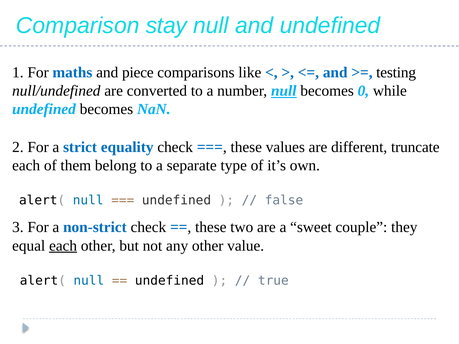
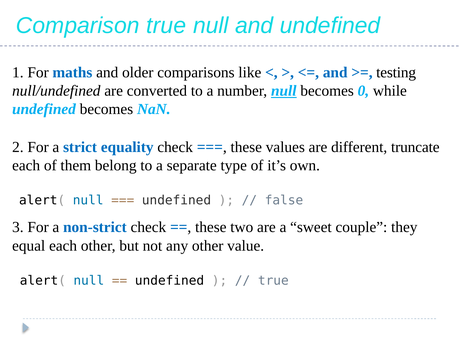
Comparison stay: stay -> true (166, 26)
piece: piece -> older (138, 73)
each underline: present -> none (63, 246)
